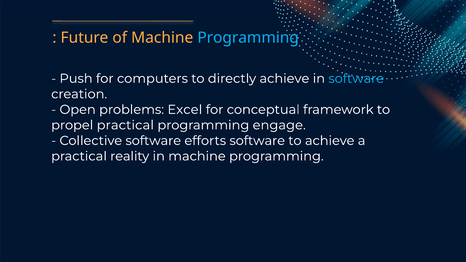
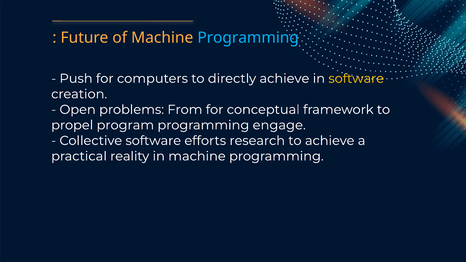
software colour: light blue -> yellow (356, 79)
Excel: Excel -> From (185, 110)
propel practical: practical -> program (125, 125)
efforts software: software -> research (257, 141)
